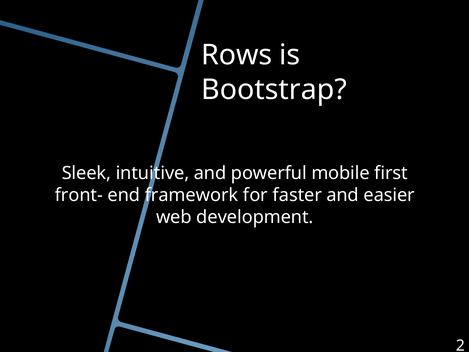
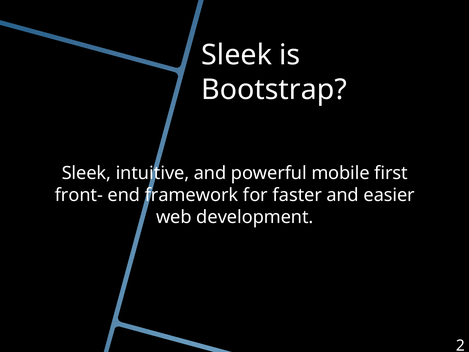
Rows: Rows -> Sleek (237, 55)
